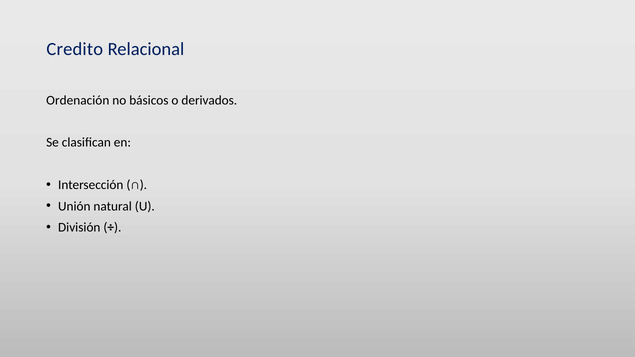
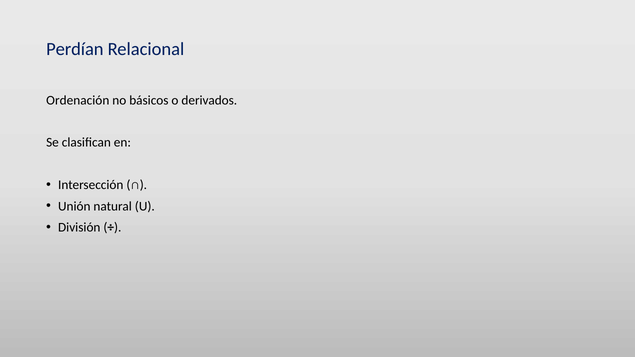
Credito: Credito -> Perdían (75, 49)
